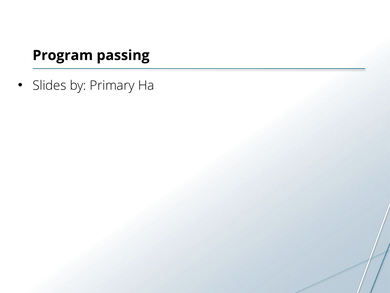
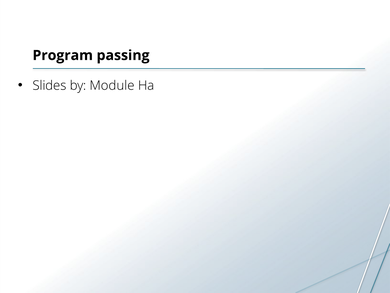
Primary: Primary -> Module (112, 85)
